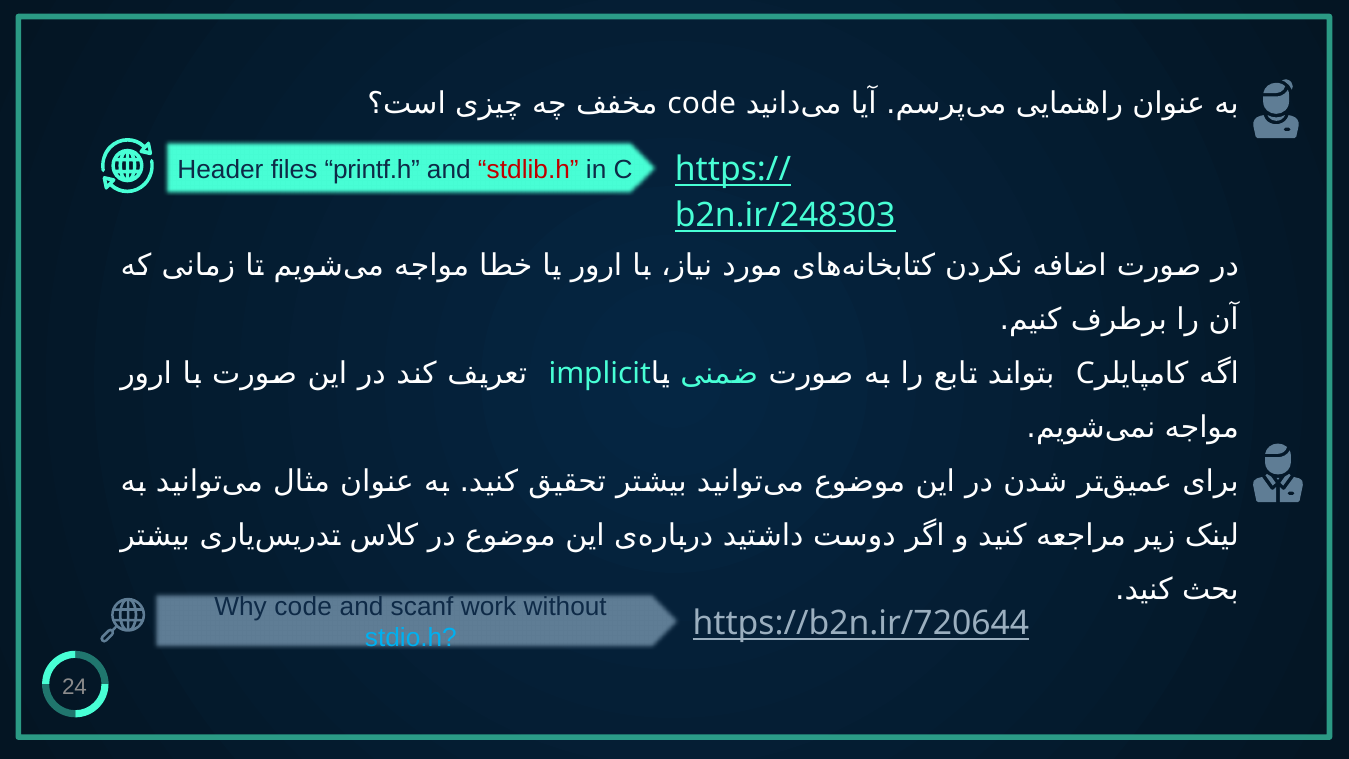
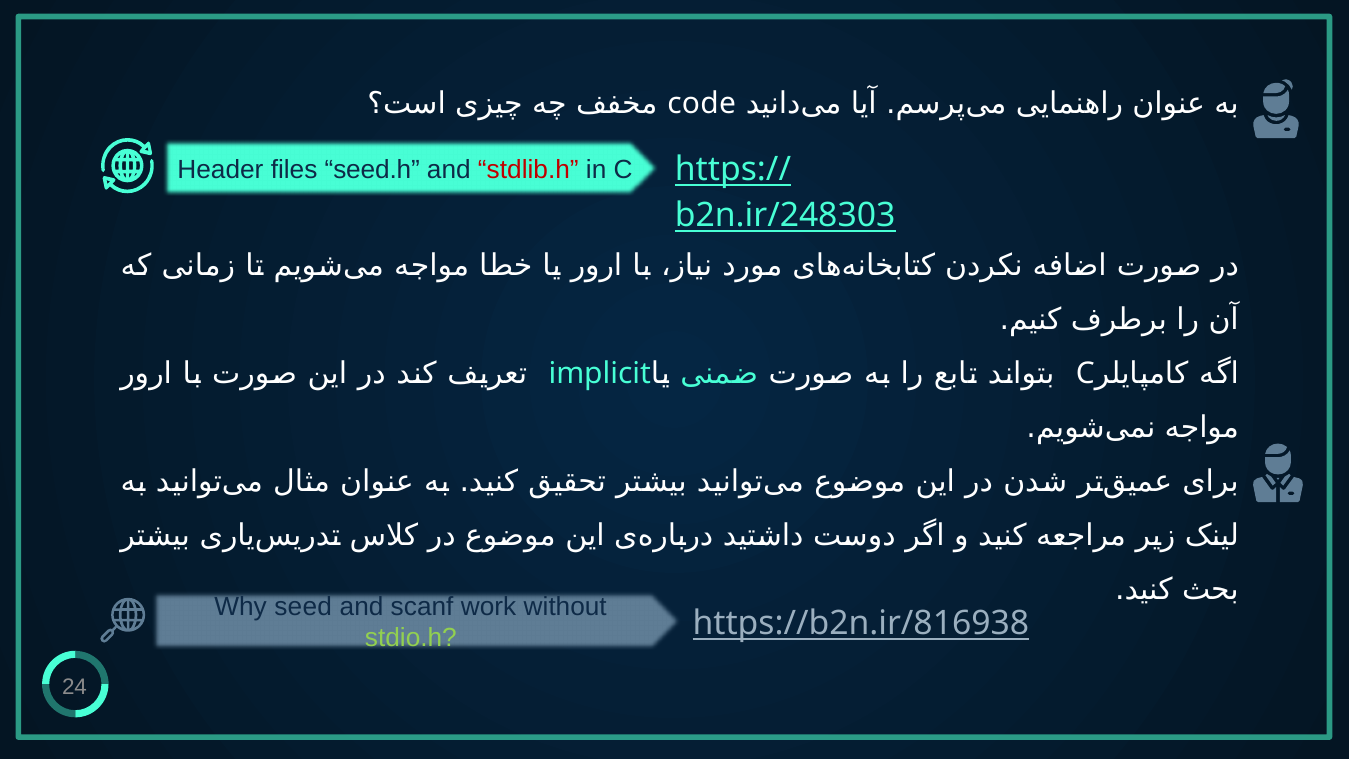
printf.h: printf.h -> seed.h (372, 170)
Why code: code -> seed (303, 607)
https://b2n.ir/720644: https://b2n.ir/720644 -> https://b2n.ir/816938 (861, 624)
stdio.h colour: light blue -> light green (411, 638)
